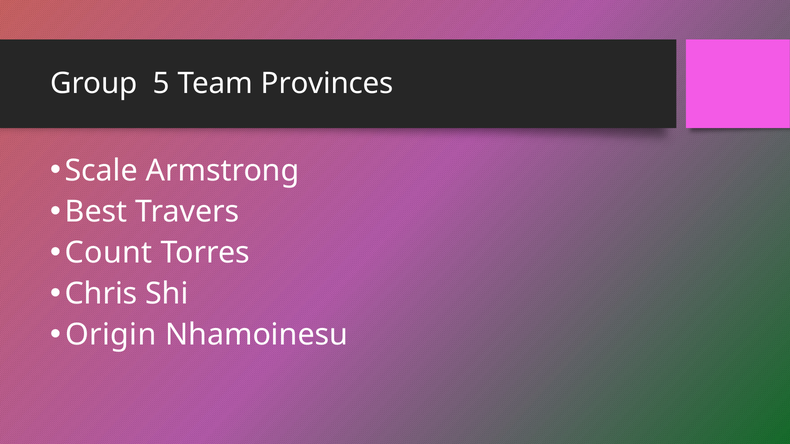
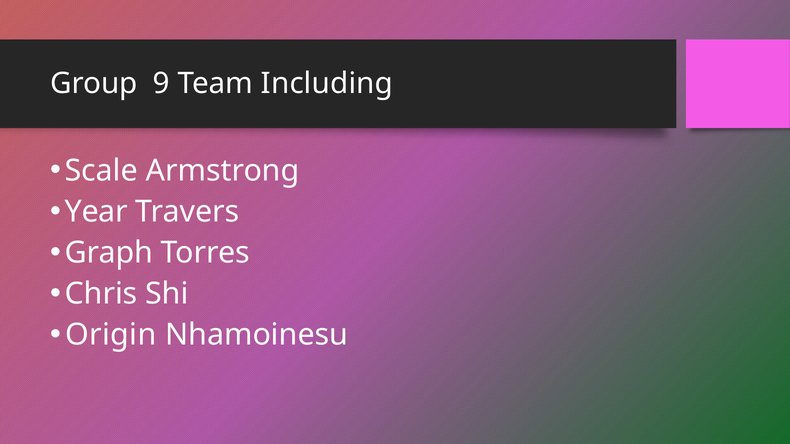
5: 5 -> 9 (161, 84)
Provinces: Provinces -> Including (327, 84)
Best: Best -> Year (96, 212)
Count: Count -> Graph (109, 253)
